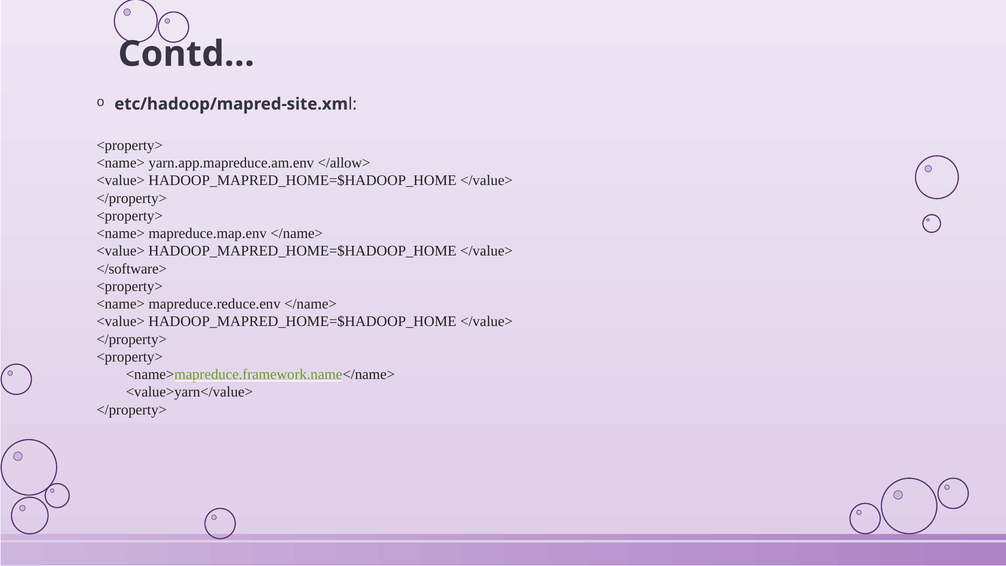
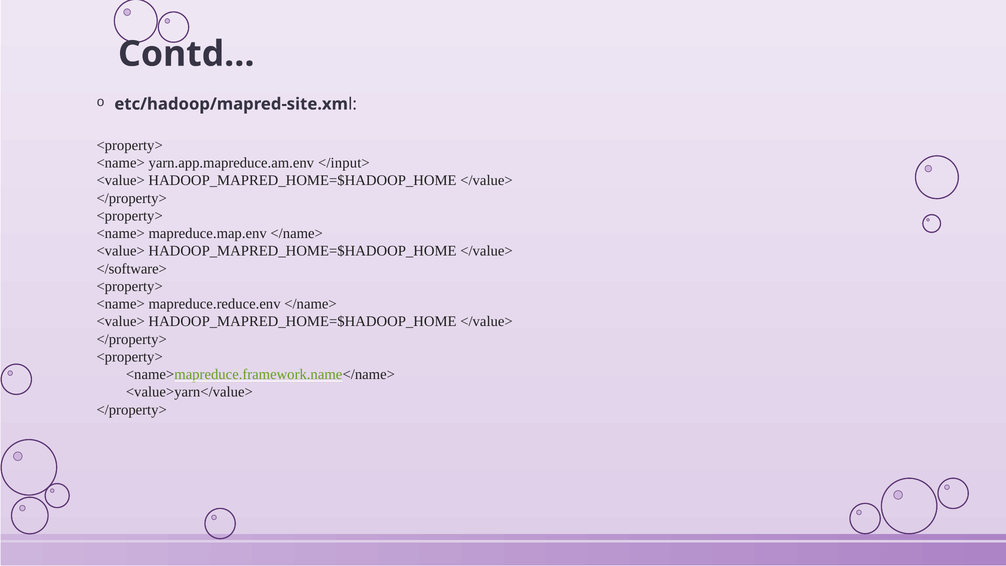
</allow>: </allow> -> </input> (344, 163)
